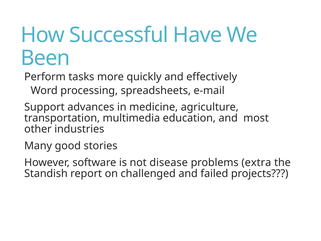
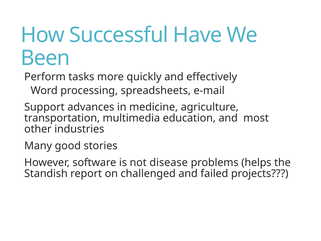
extra: extra -> helps (256, 162)
